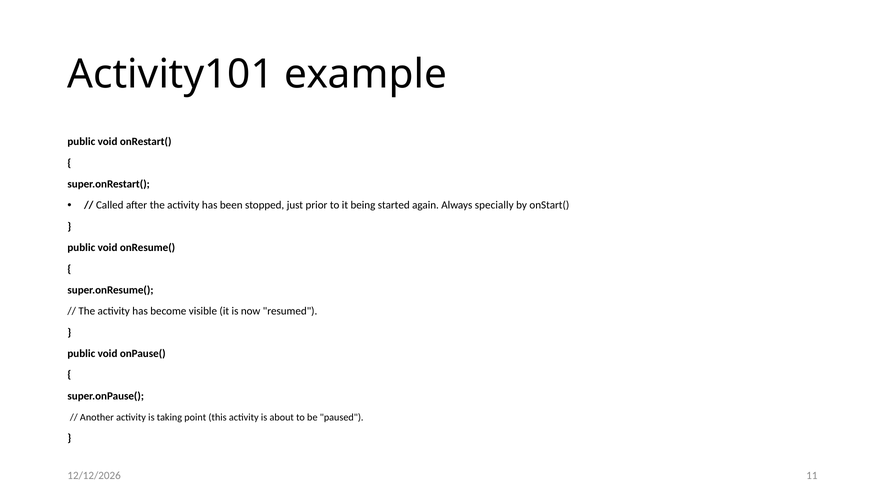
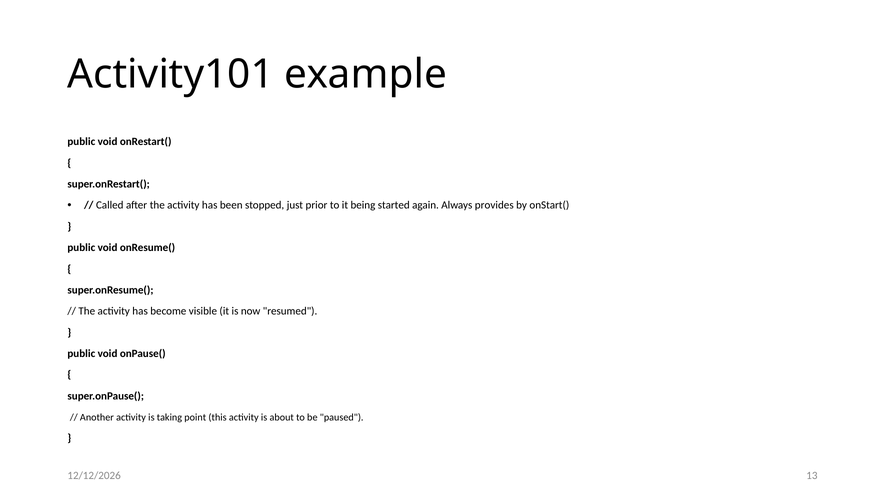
specially: specially -> provides (494, 205)
11: 11 -> 13 (812, 475)
